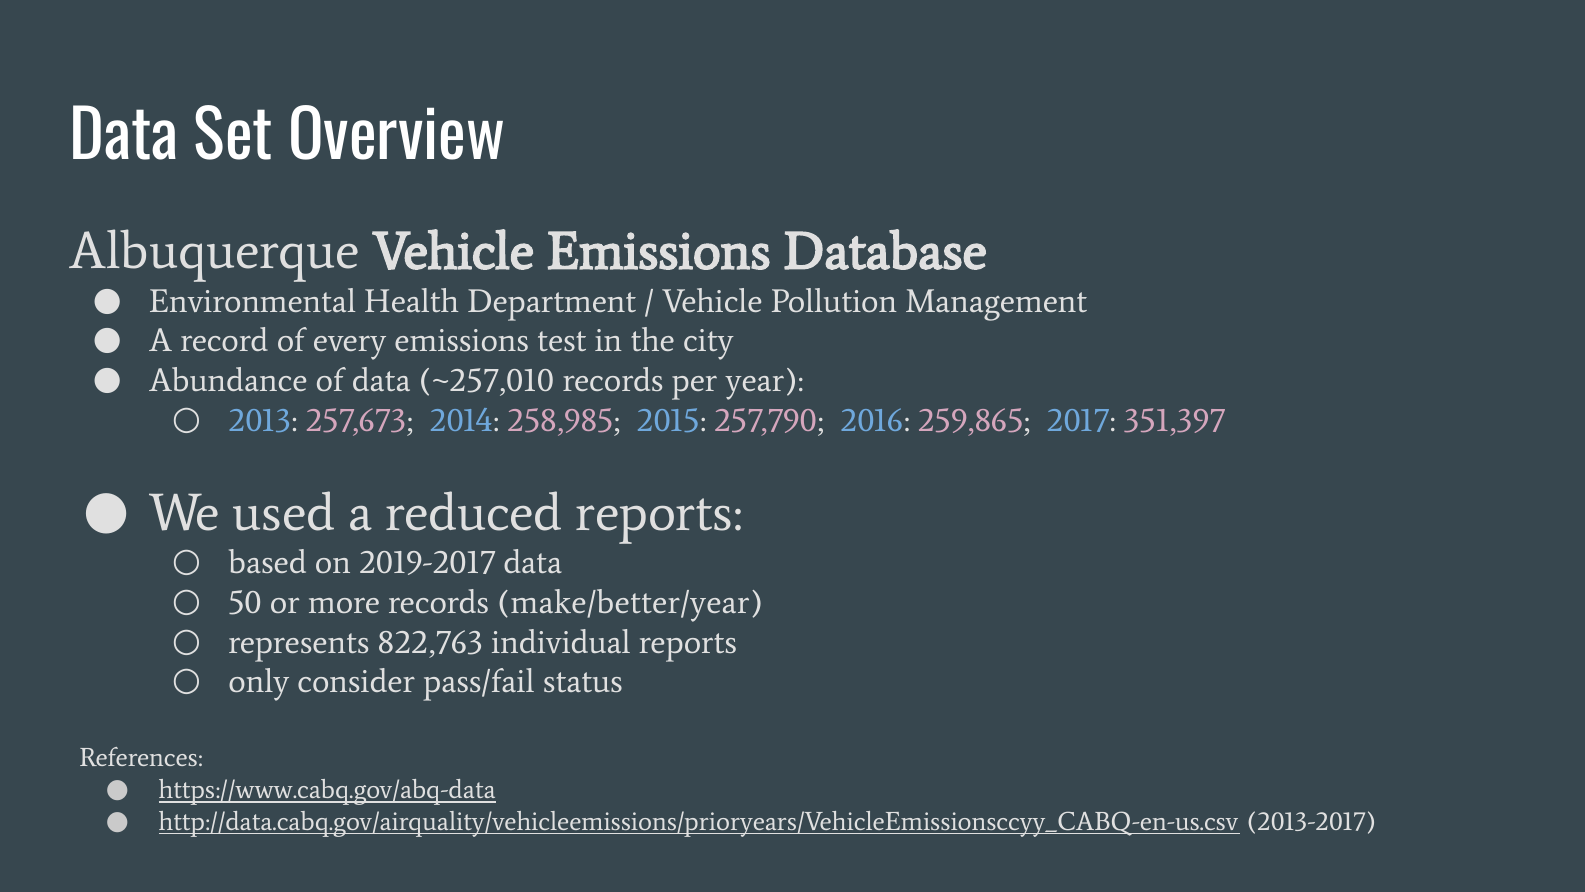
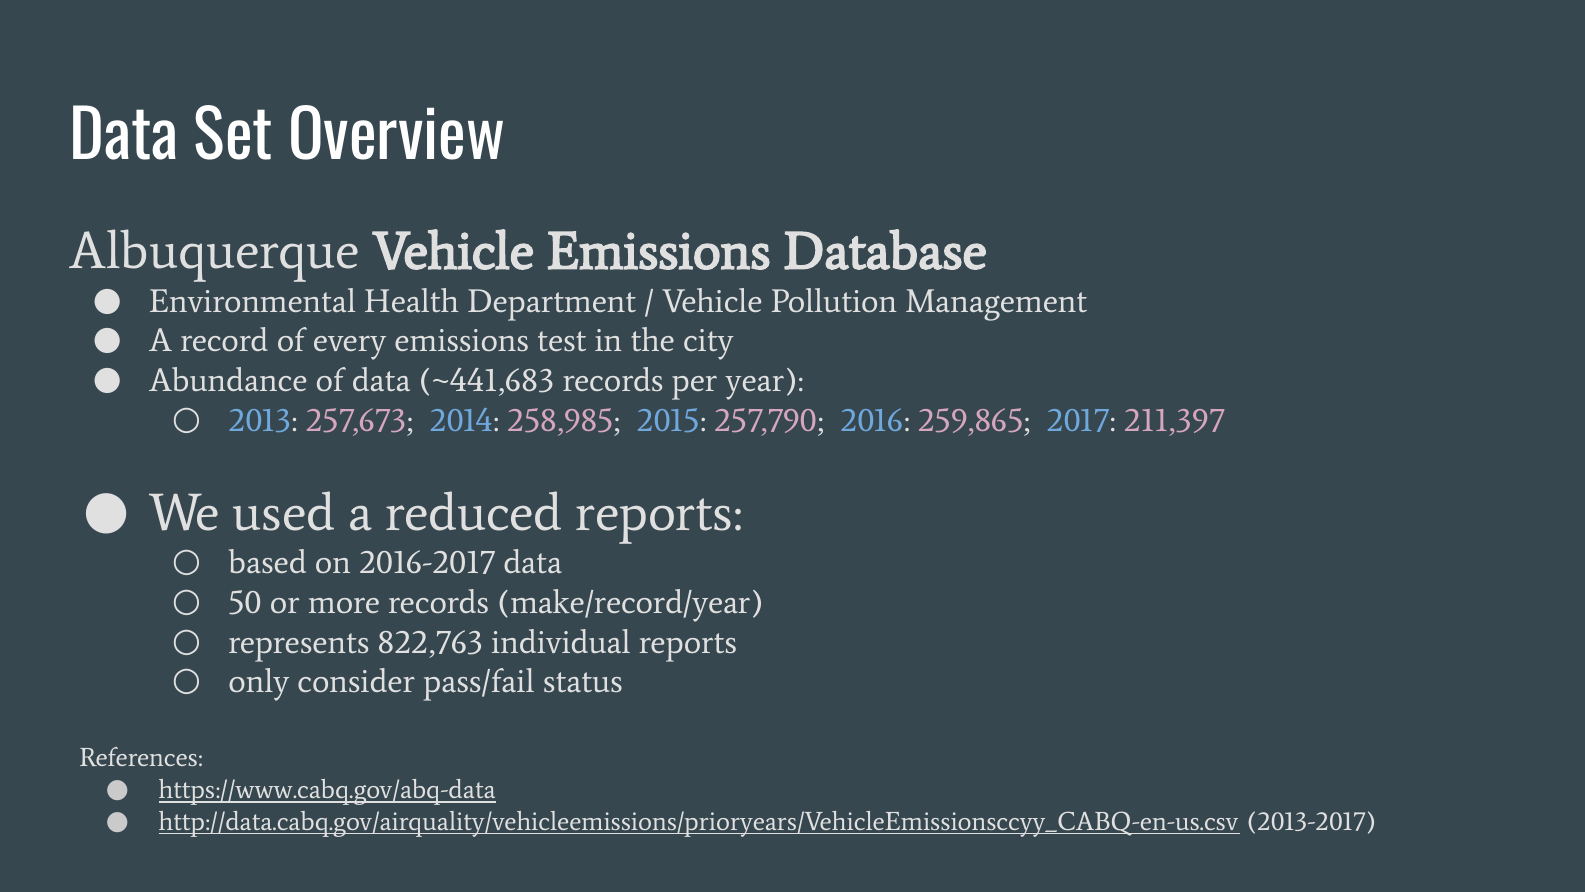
~257,010: ~257,010 -> ~441,683 (486, 380)
351,397: 351,397 -> 211,397 (1174, 420)
2019-2017: 2019-2017 -> 2016-2017 (427, 563)
make/better/year: make/better/year -> make/record/year (630, 602)
